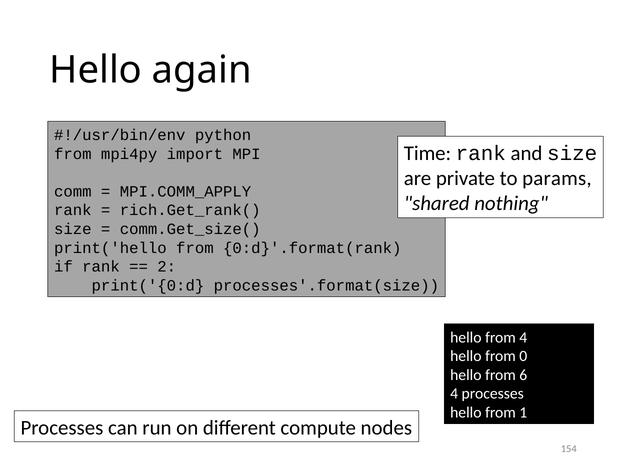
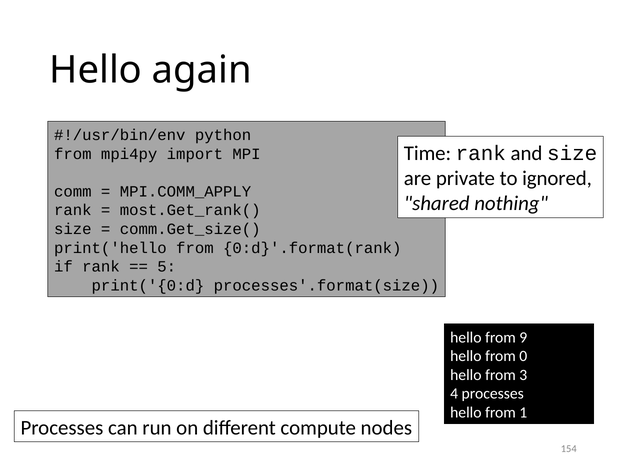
params: params -> ignored (557, 178)
rich.Get_rank(: rich.Get_rank( -> most.Get_rank( (190, 210)
2: 2 -> 5 (167, 266)
from 4: 4 -> 9 (523, 337)
6: 6 -> 3 (523, 375)
